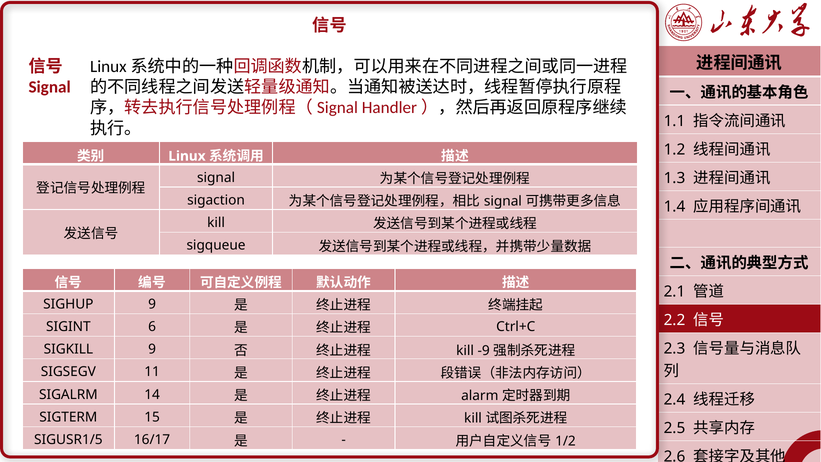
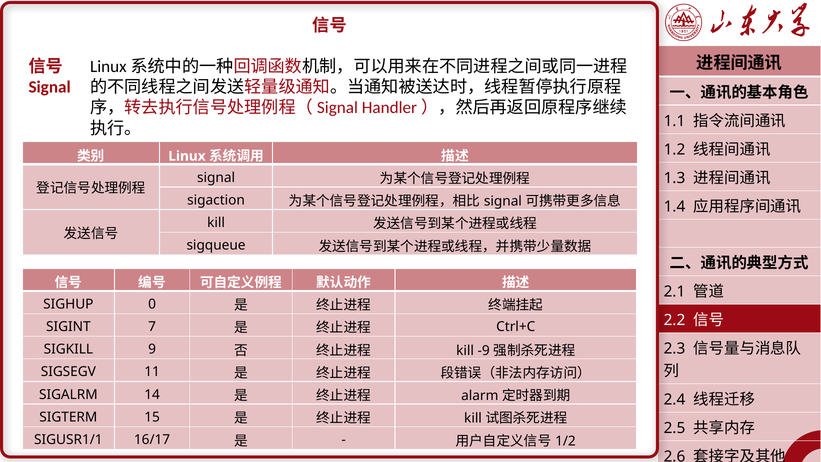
SIGHUP 9: 9 -> 0 (152, 304)
6: 6 -> 7 (152, 327)
SIGUSR1/5: SIGUSR1/5 -> SIGUSR1/1 (68, 440)
